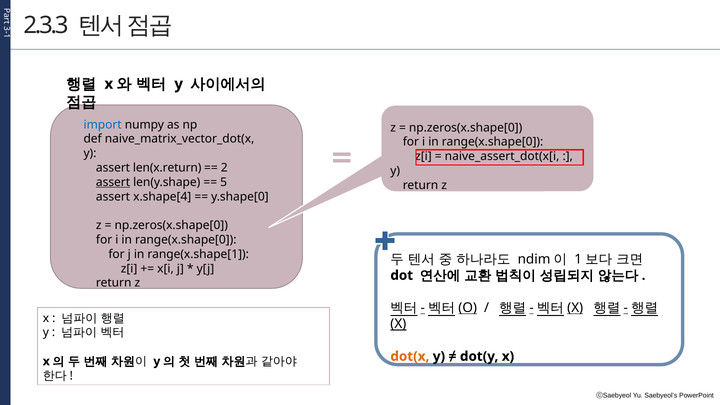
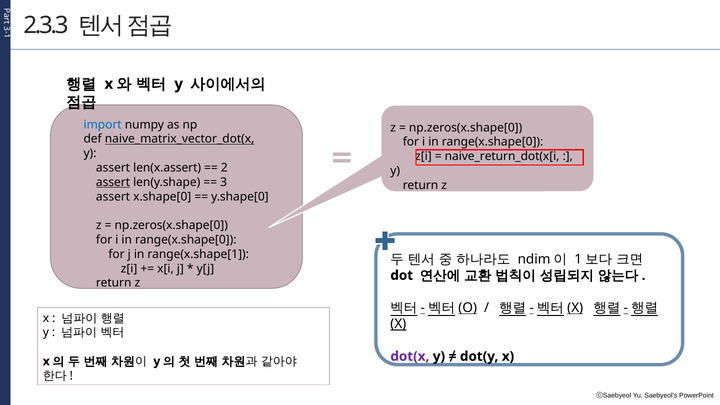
naive_matrix_vector_dot(x underline: none -> present (180, 139)
naive_assert_dot(x[i: naive_assert_dot(x[i -> naive_return_dot(x[i (502, 156)
len(x.return: len(x.return -> len(x.assert (167, 168)
5: 5 -> 3 (224, 182)
x.shape[4: x.shape[4 -> x.shape[0 (162, 197)
dot(x colour: orange -> purple (410, 356)
